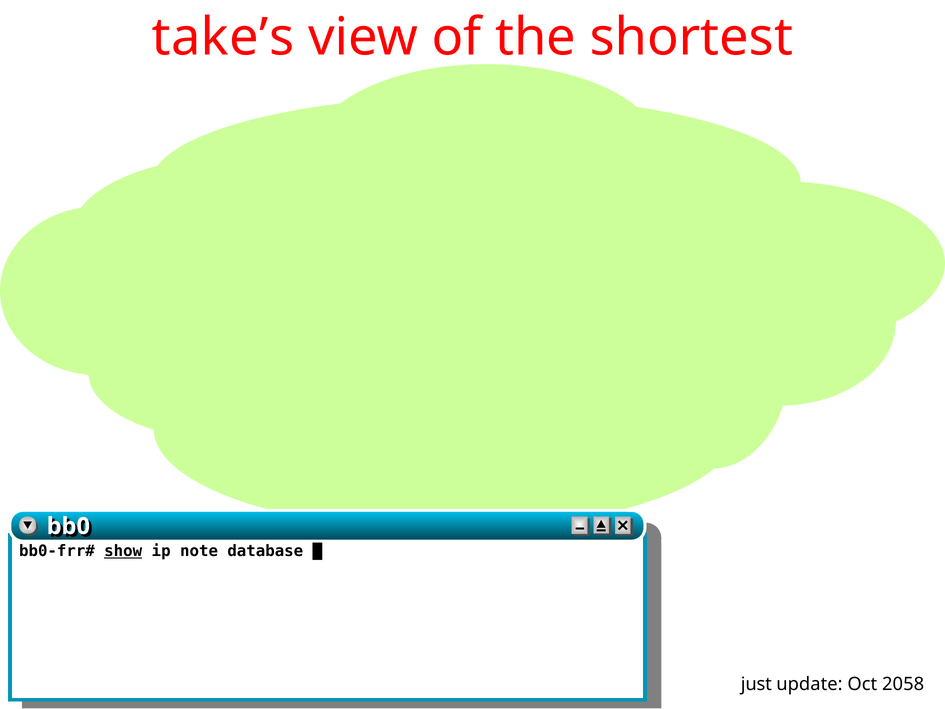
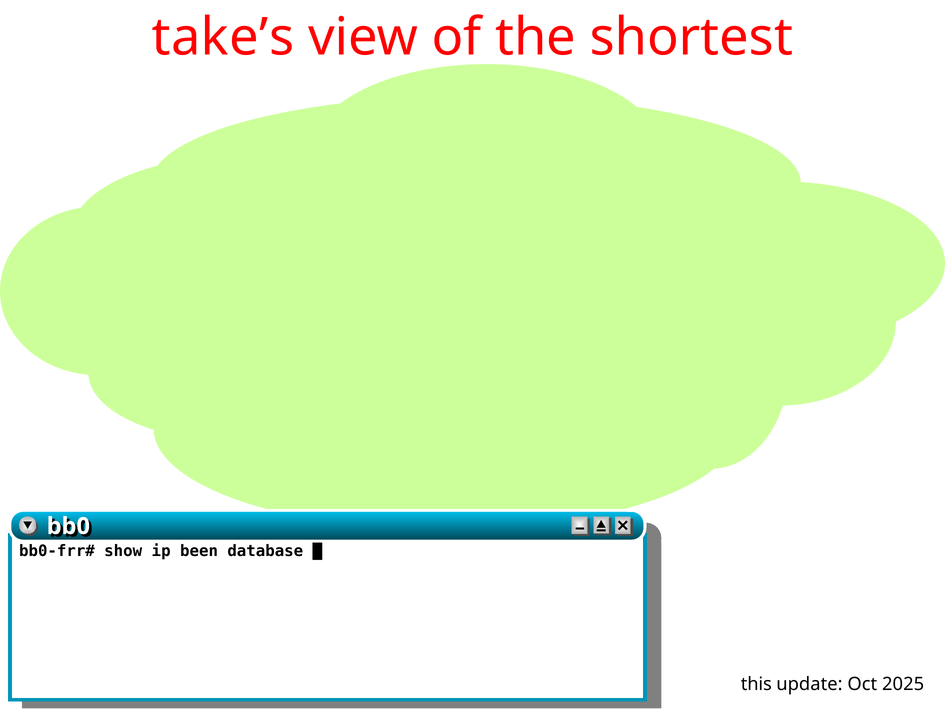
show underline: present -> none (123, 551)
note: note -> been (199, 551)
just: just -> this (756, 684)
2058: 2058 -> 2025 (903, 684)
